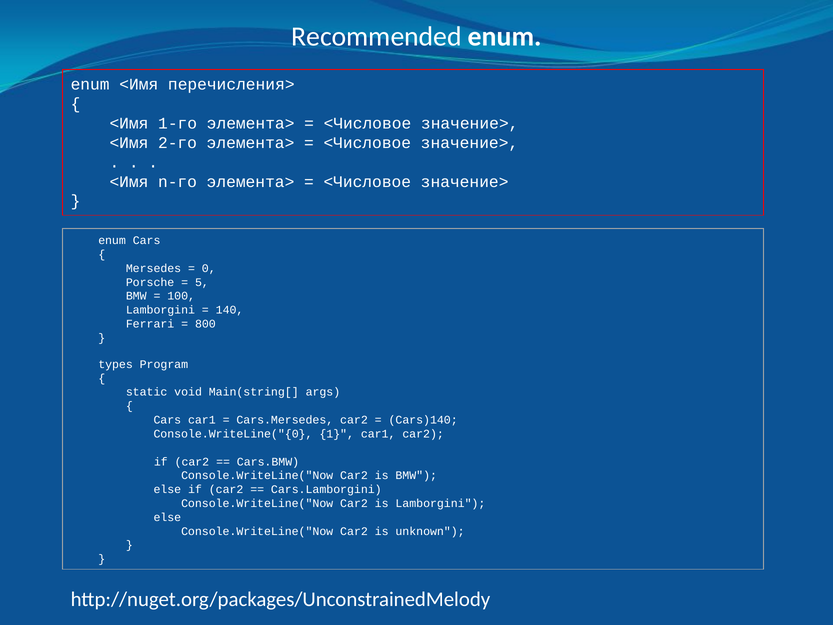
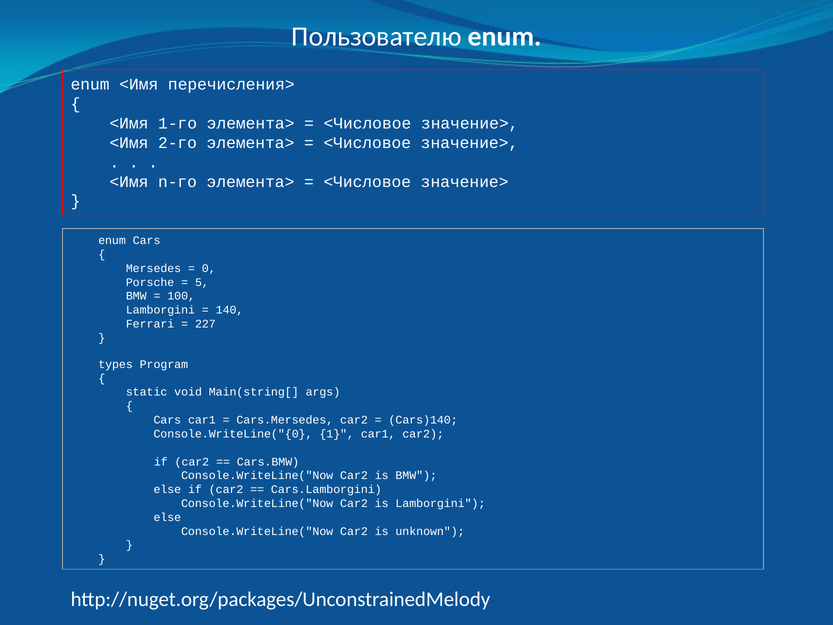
Recommended: Recommended -> Пользователю (376, 37)
800: 800 -> 227 (205, 324)
